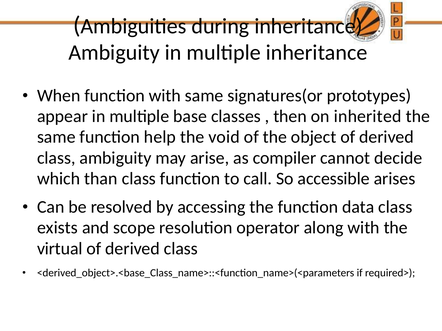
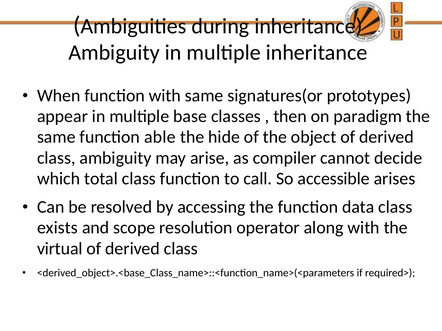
inherited: inherited -> paradigm (368, 117)
help: help -> able (160, 137)
void: void -> hide (224, 137)
than: than -> total (101, 179)
